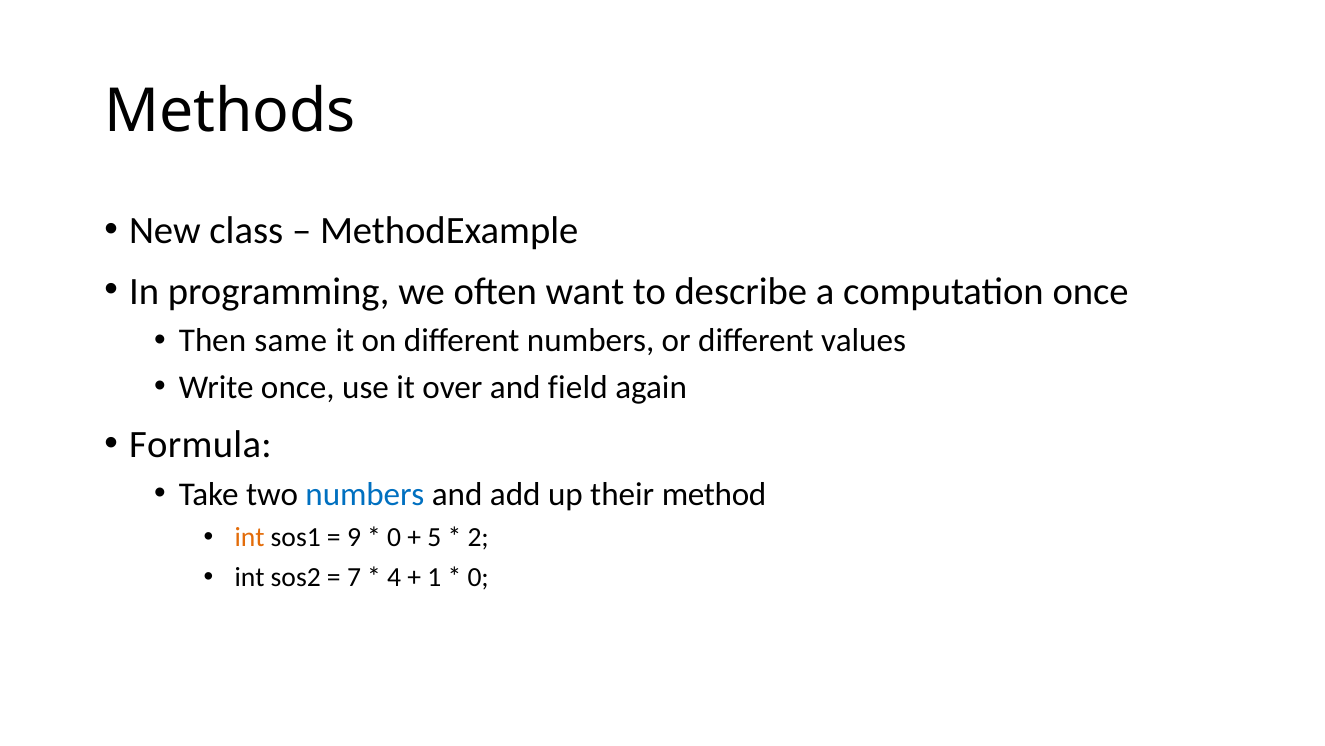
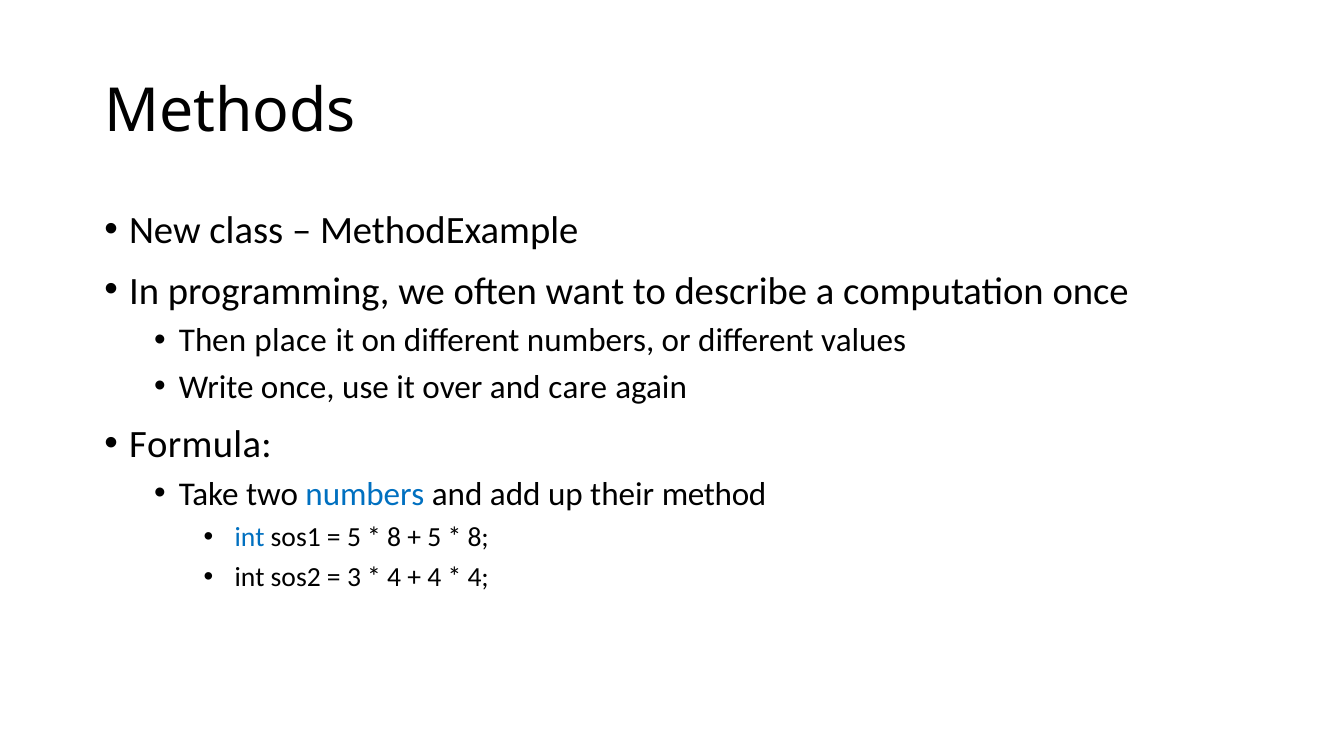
same: same -> place (291, 341)
field: field -> care (578, 387)
int colour: orange -> blue (250, 537)
9: 9 -> 5 (354, 537)
0: 0 -> 8 (394, 537)
2: 2 -> 8 (478, 537)
7: 7 -> 3 (354, 577)
1: 1 -> 4 (434, 577)
0: 0 -> 4 (478, 577)
